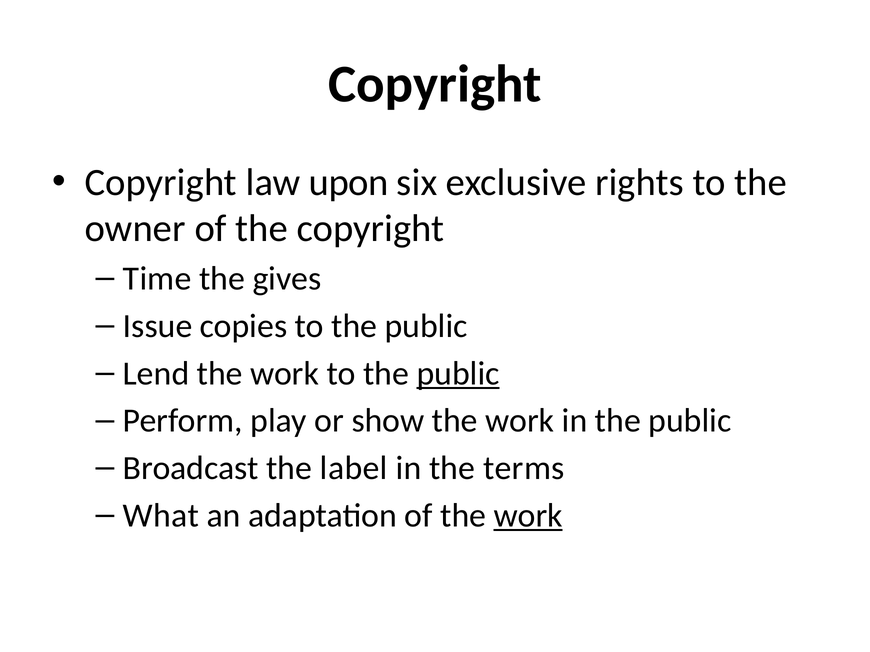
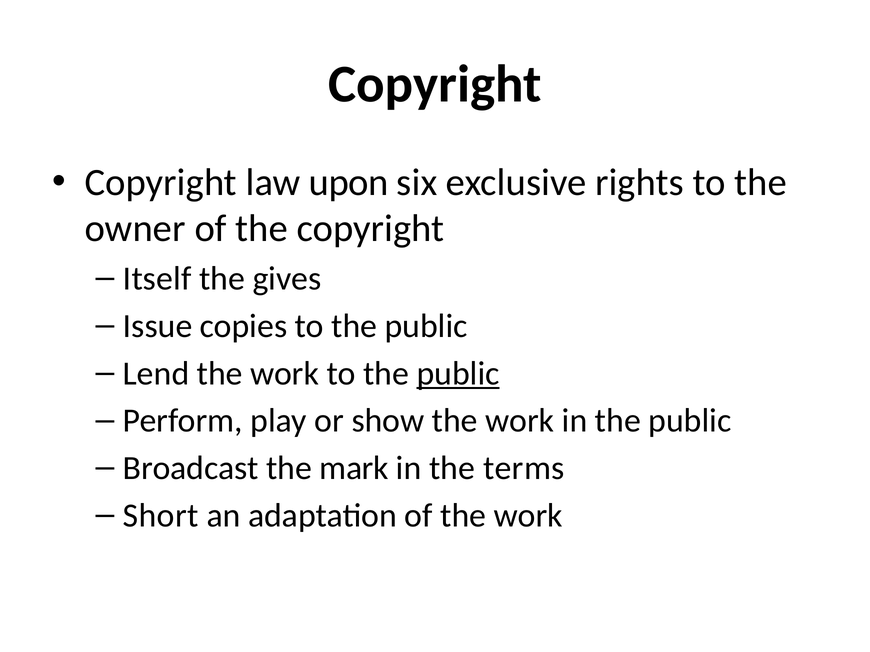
Time: Time -> Itself (157, 279)
label: label -> mark (354, 468)
What: What -> Short (161, 516)
work underline: present -> none (528, 516)
